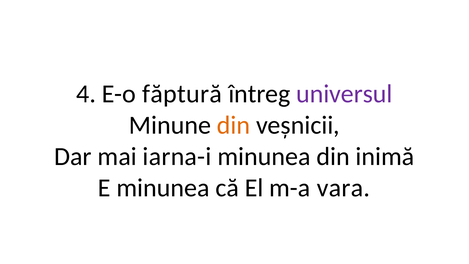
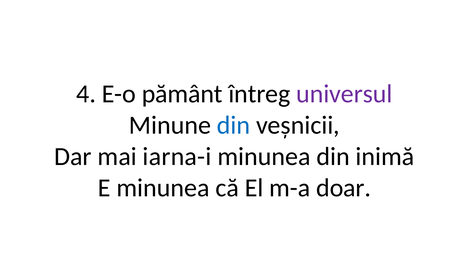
făptură: făptură -> pământ (182, 94)
din colour: orange -> blue (234, 125)
vara: vara -> doar (344, 188)
